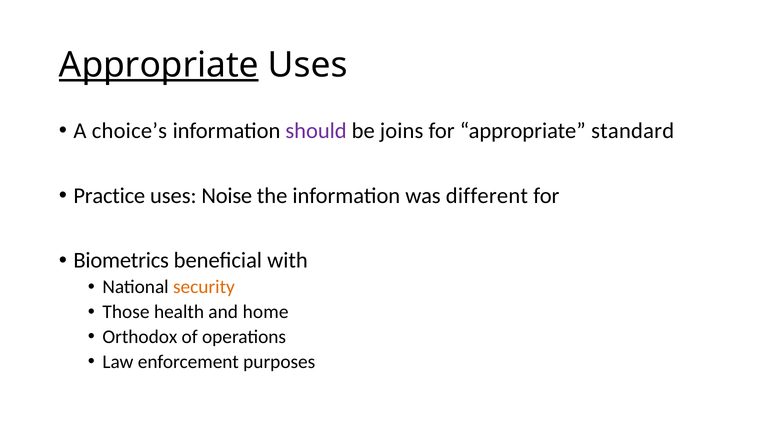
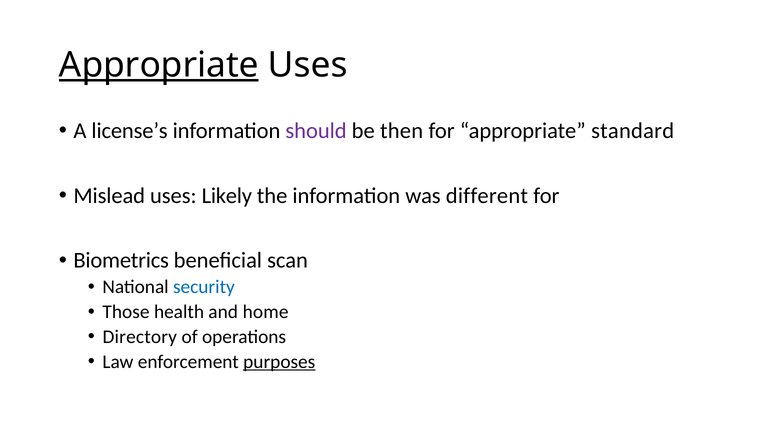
choice’s: choice’s -> license’s (130, 131)
joins: joins -> then (402, 131)
Practice: Practice -> Mislead (109, 196)
Noise: Noise -> Likely (227, 196)
with: with -> scan (288, 260)
security colour: orange -> blue (204, 287)
Orthodox: Orthodox -> Directory (140, 337)
purposes underline: none -> present (279, 362)
